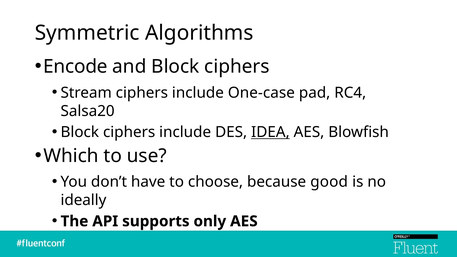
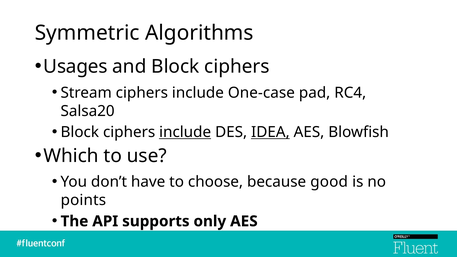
Encode: Encode -> Usages (75, 67)
include underline: none -> present (185, 132)
ideally: ideally -> points (83, 200)
